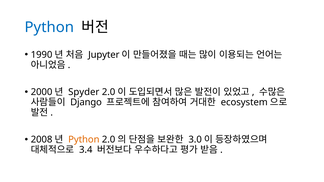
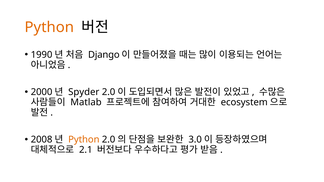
Python colour: blue -> orange (49, 27)
Jupyter: Jupyter -> Django (104, 55)
Django: Django -> Matlab (86, 102)
3.4: 3.4 -> 2.1 (86, 150)
